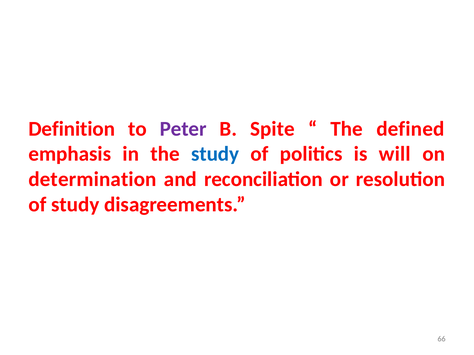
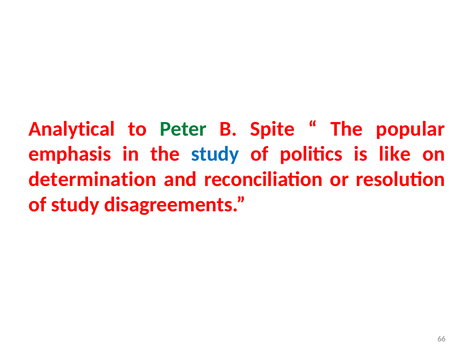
Definition: Definition -> Analytical (72, 129)
Peter colour: purple -> green (183, 129)
defined: defined -> popular (410, 129)
will: will -> like (395, 154)
